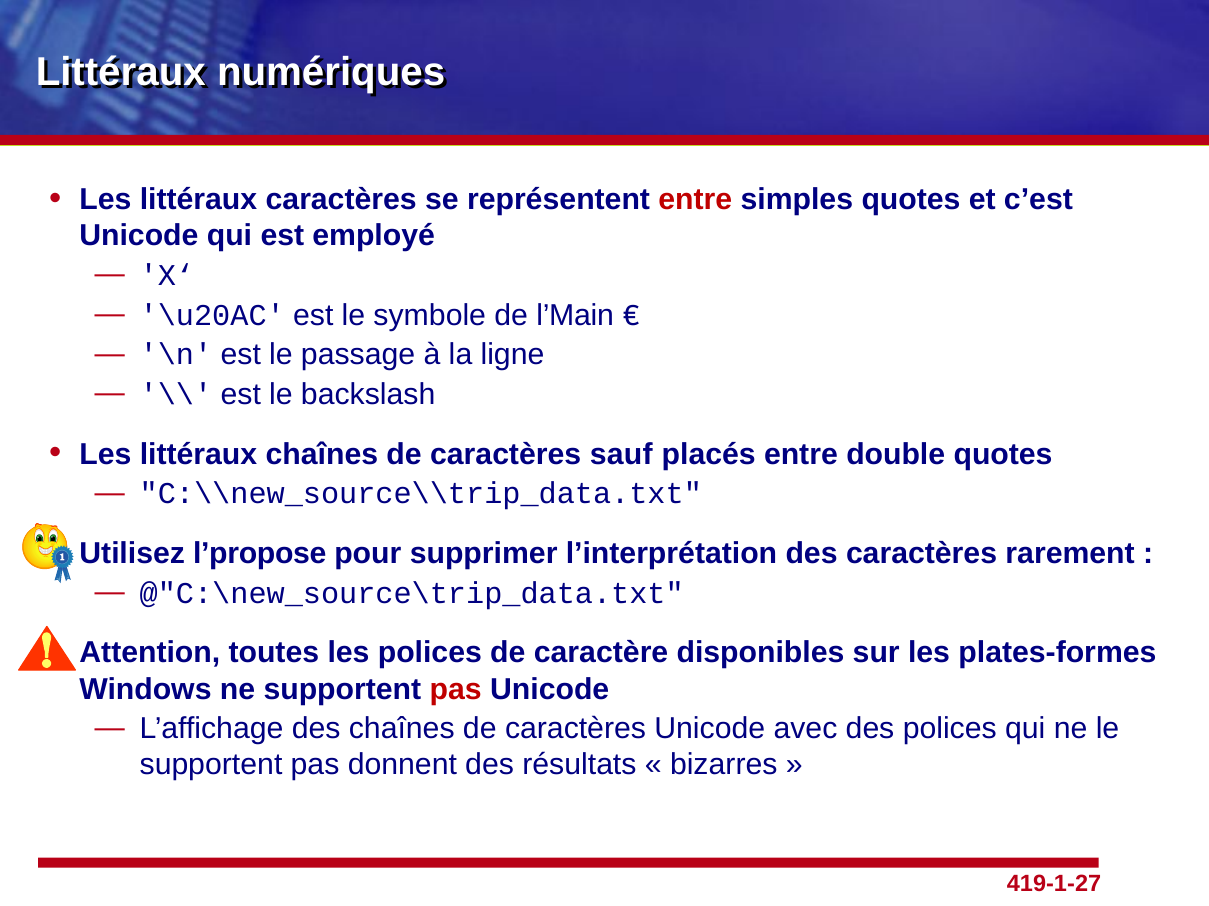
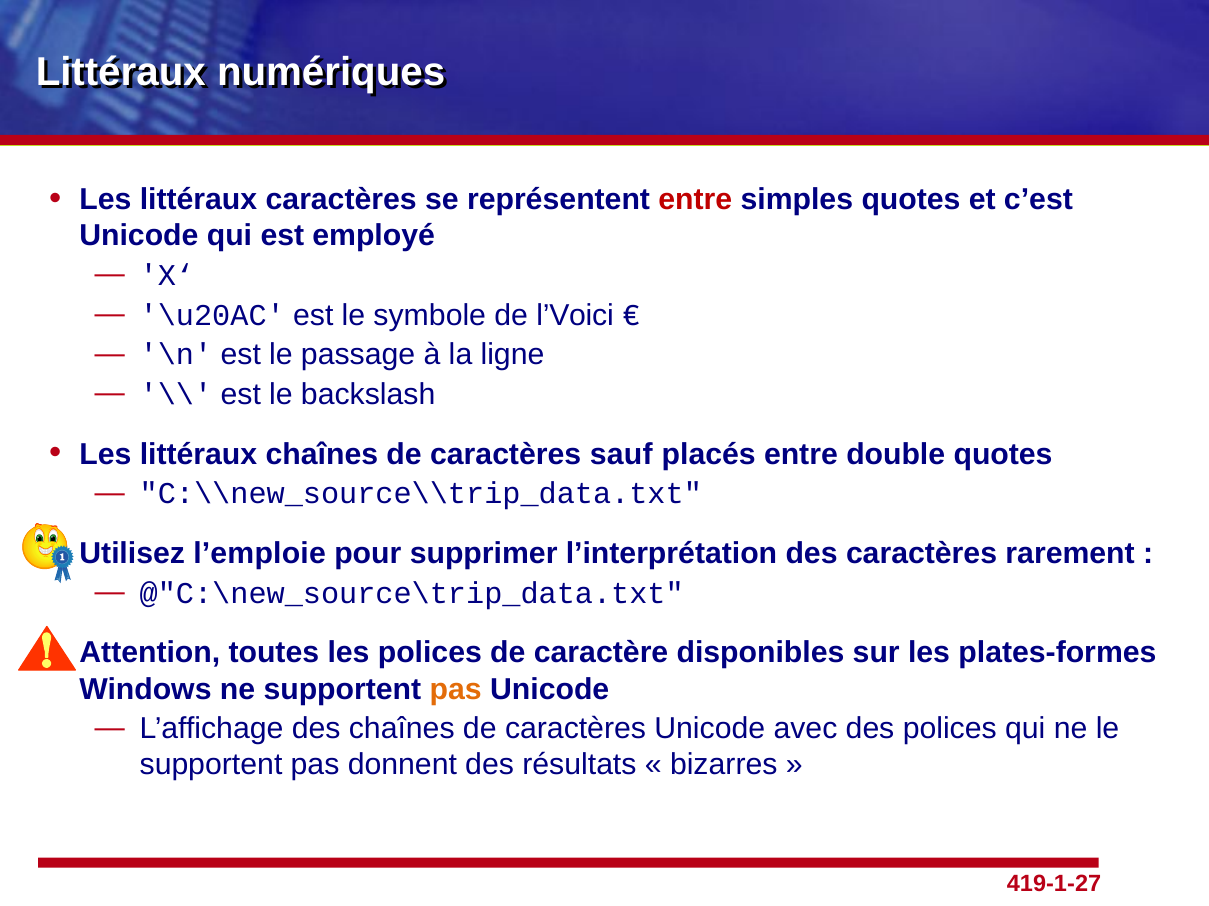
l’Main: l’Main -> l’Voici (575, 315)
l’propose: l’propose -> l’emploie (260, 554)
pas colour: red -> orange (456, 690)
